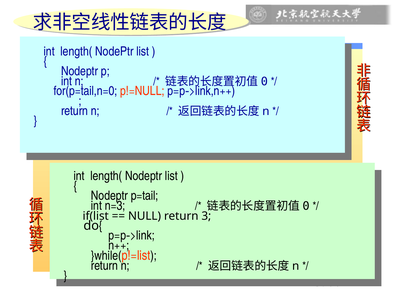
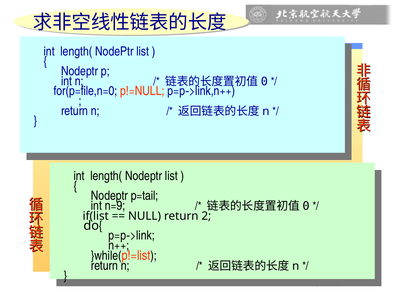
for(p=tail,n=0: for(p=tail,n=0 -> for(p=file,n=0 (85, 91)
n=3: n=3 -> n=9 (115, 205)
3: 3 -> 2 (206, 216)
